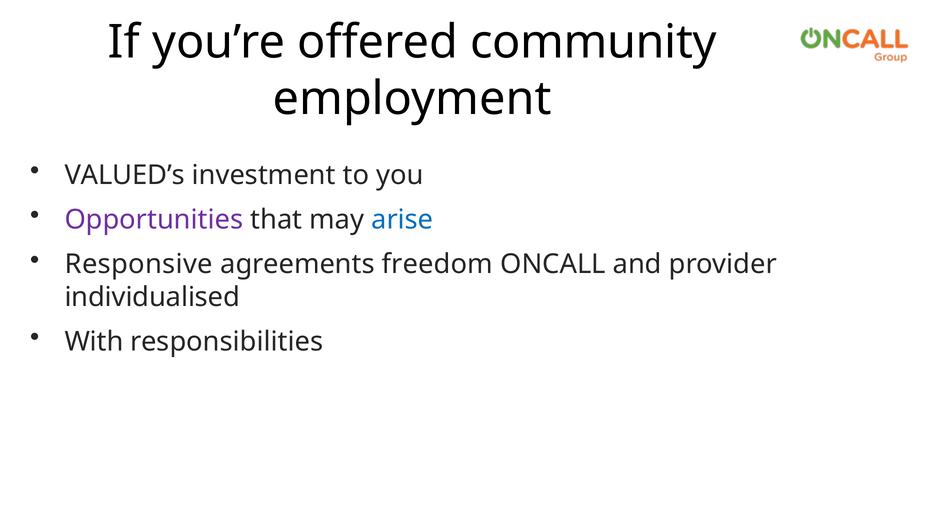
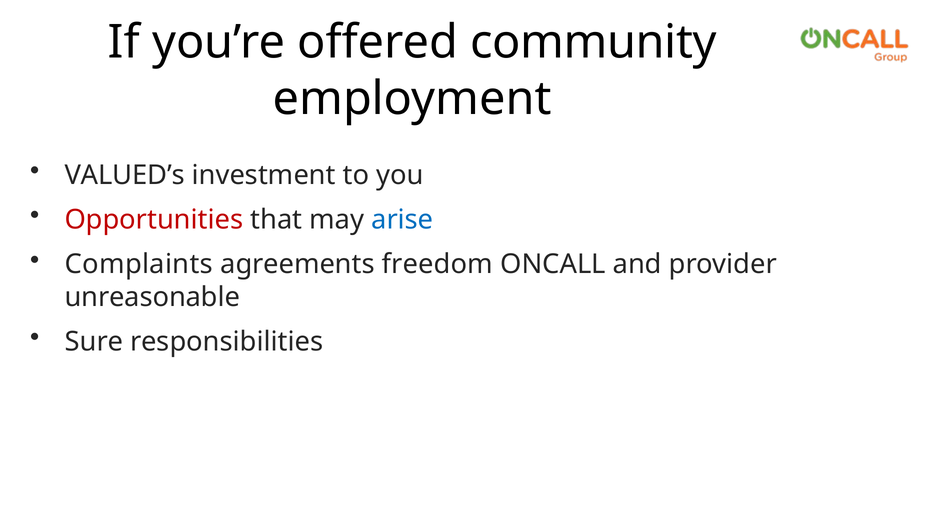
Opportunities colour: purple -> red (154, 220)
Responsive: Responsive -> Complaints (139, 264)
individualised: individualised -> unreasonable (152, 297)
With: With -> Sure (94, 342)
